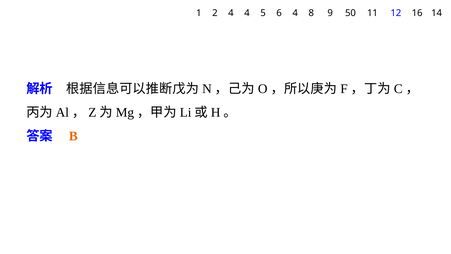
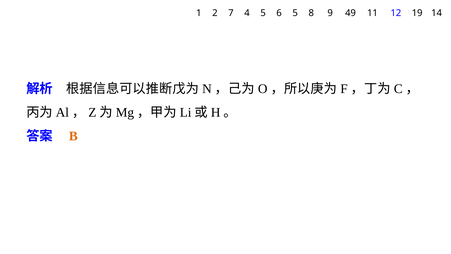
2 4: 4 -> 7 (231, 13)
6 4: 4 -> 5 (295, 13)
50: 50 -> 49 (351, 13)
16: 16 -> 19 (417, 13)
